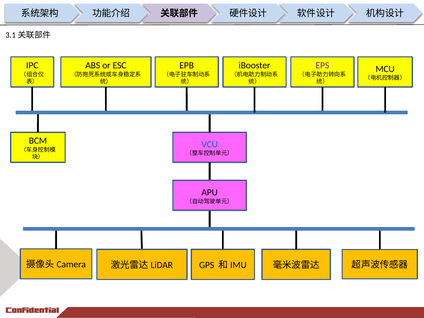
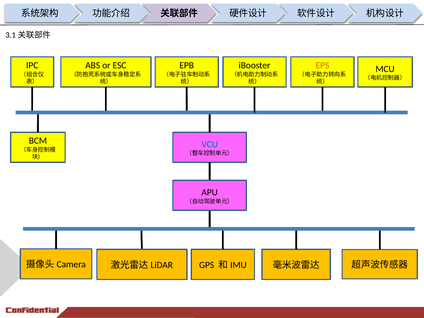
EPS colour: purple -> orange (322, 65)
